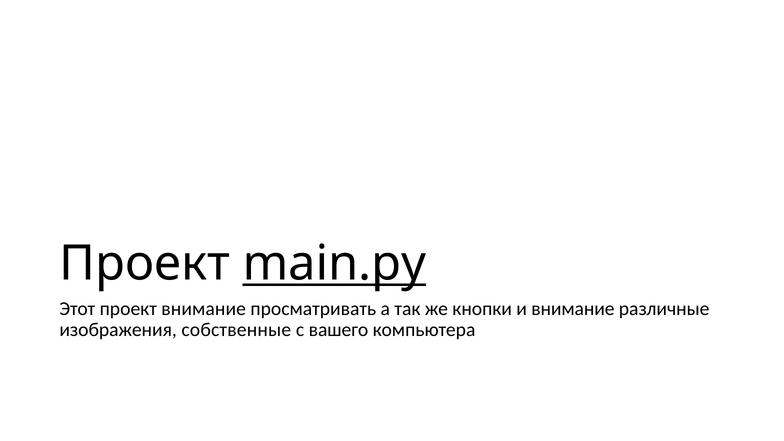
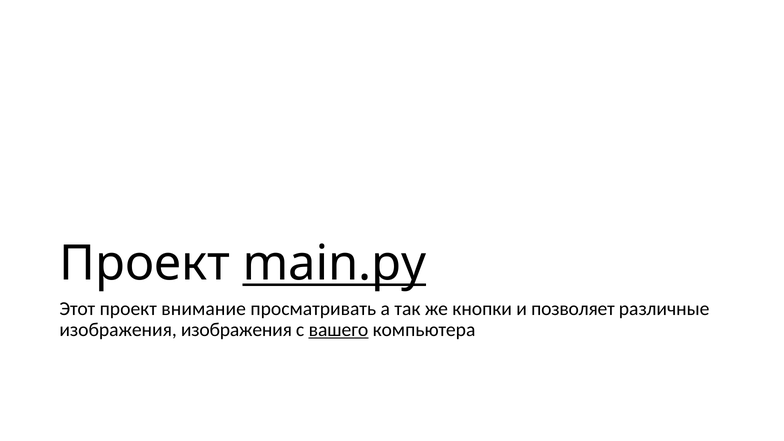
и внимание: внимание -> позволяет (573, 309)
изображения собственные: собственные -> изображения (236, 330)
вашего underline: none -> present (338, 330)
